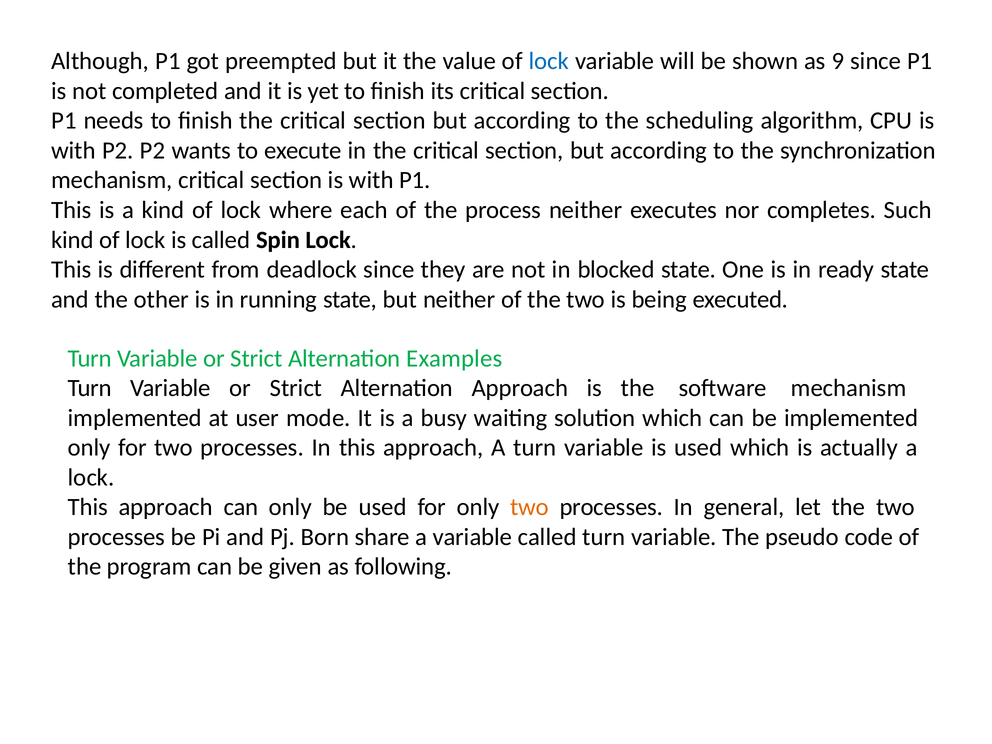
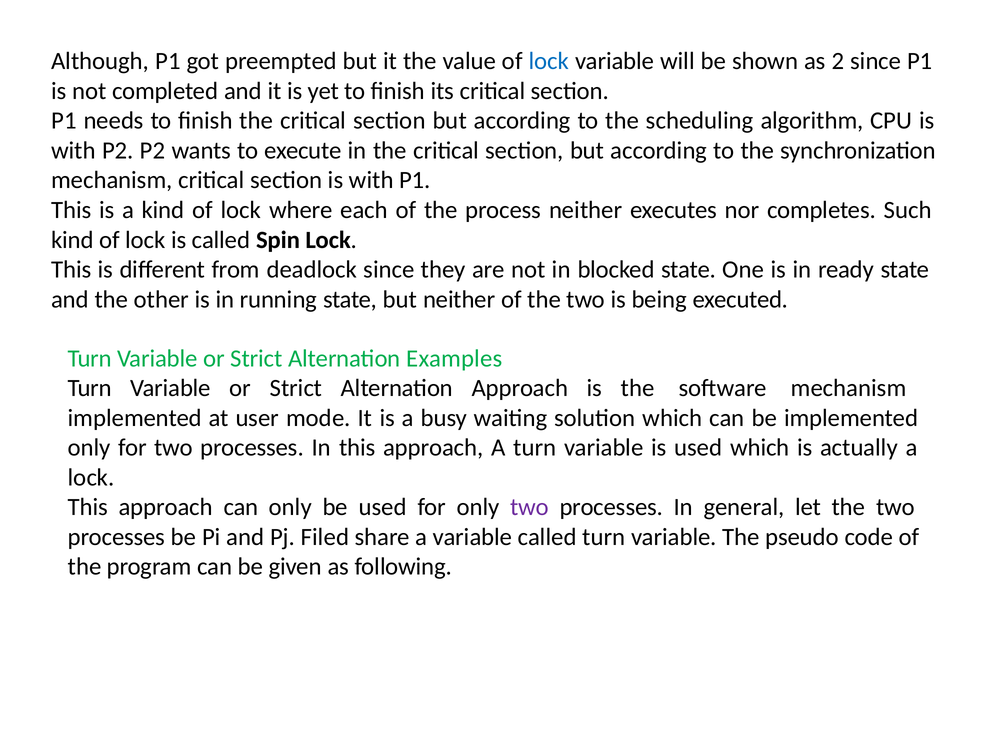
9: 9 -> 2 (838, 61)
two colour: orange -> purple (530, 507)
Born: Born -> Filed (325, 537)
